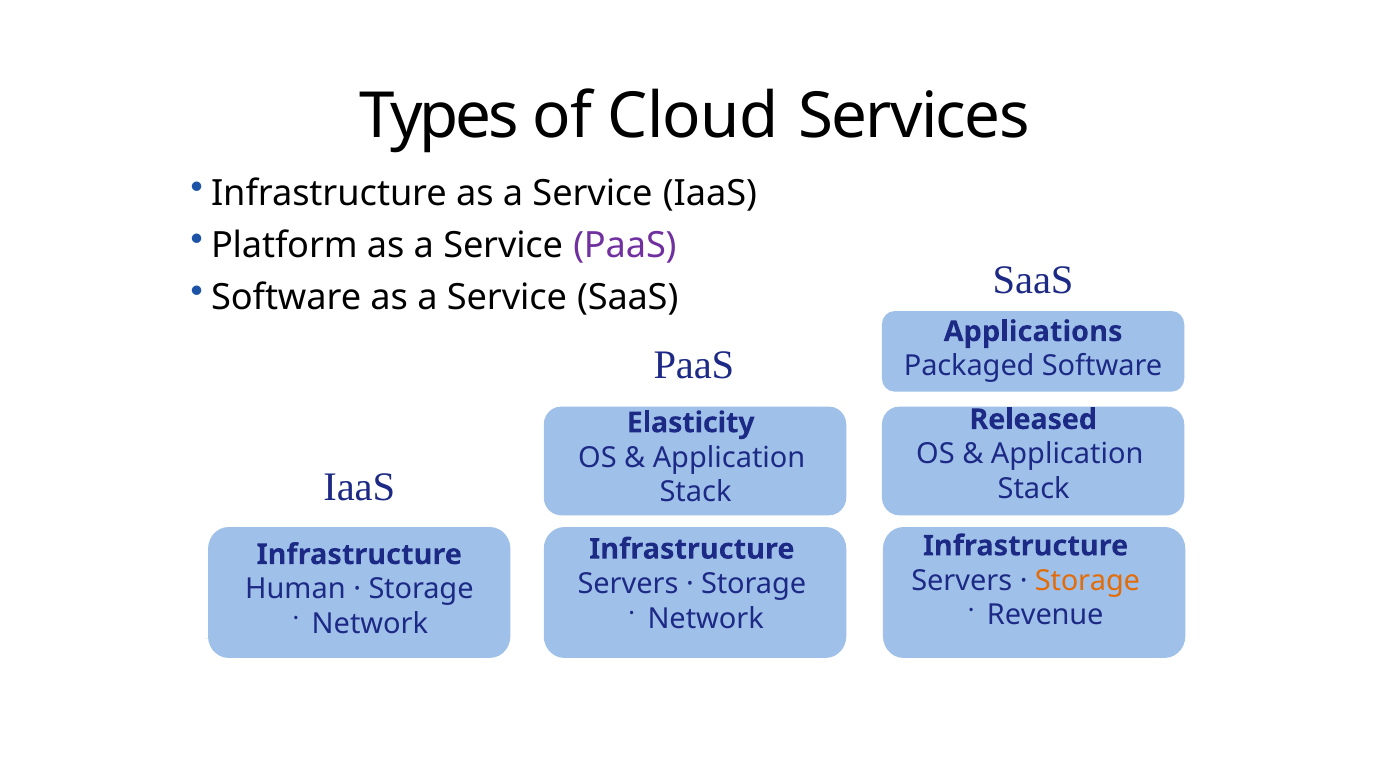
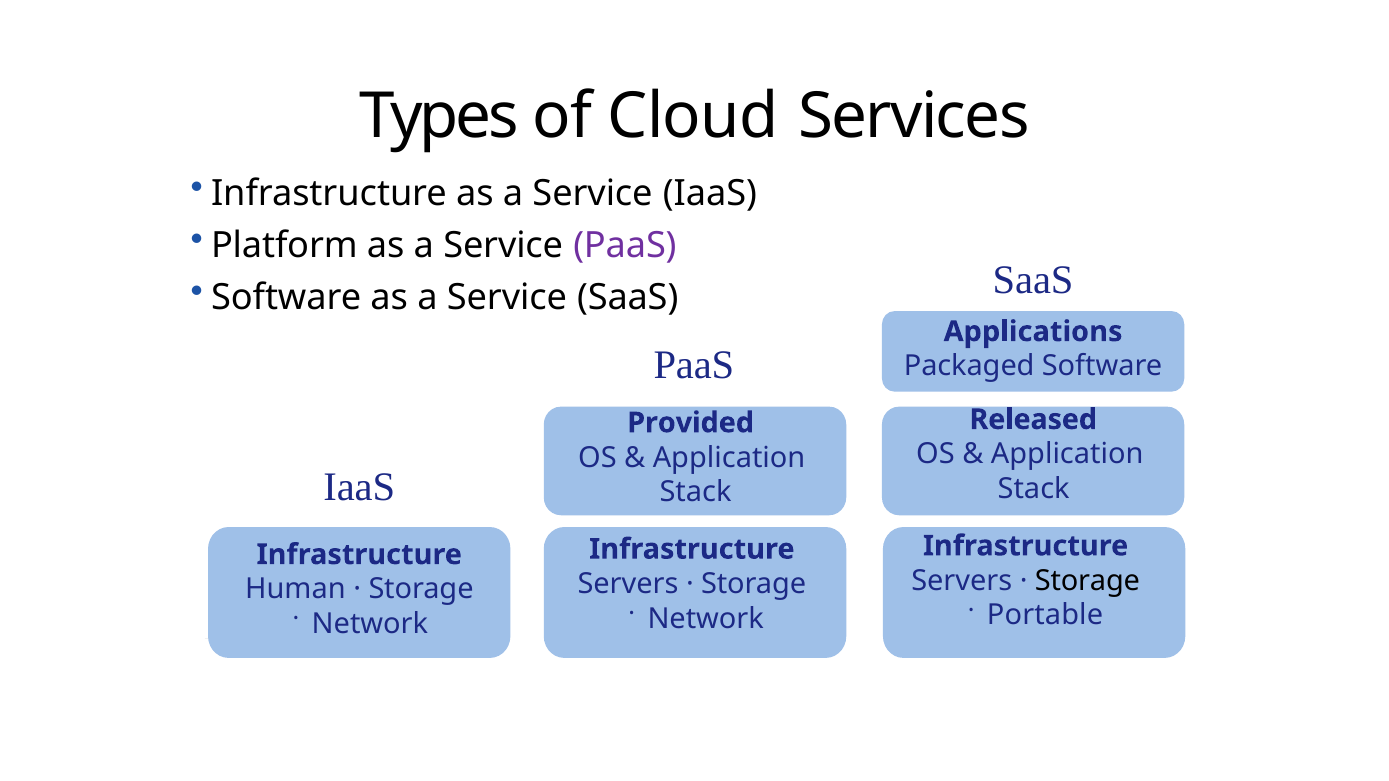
Elasticity: Elasticity -> Provided (691, 423)
Storage colour: orange -> black (1087, 581)
Revenue: Revenue -> Portable (1045, 616)
